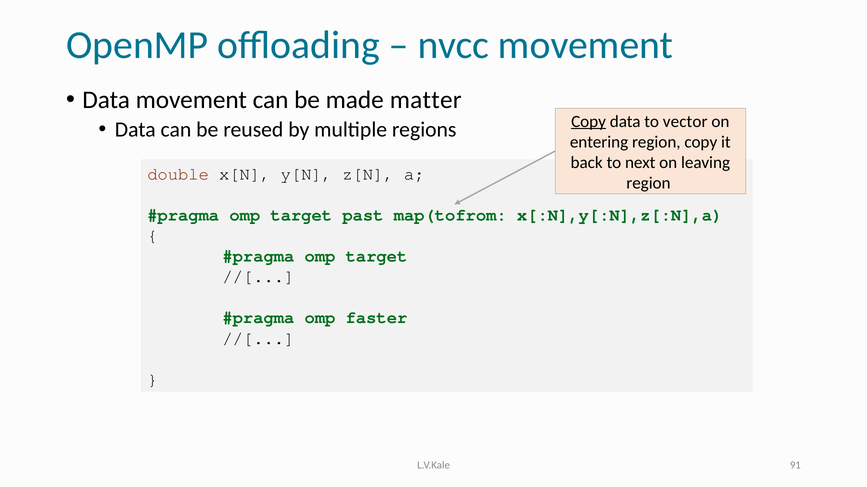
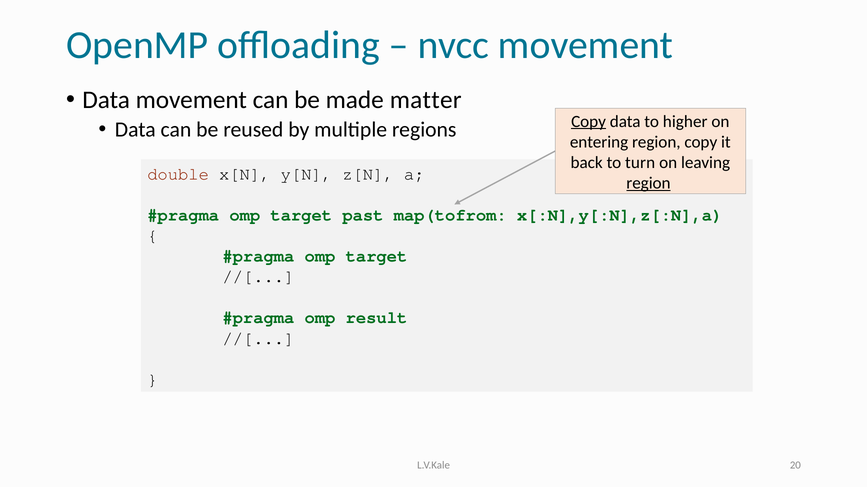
vector: vector -> higher (685, 122)
next: next -> turn (640, 163)
region underline: none -> present (648, 183)
faster: faster -> result (377, 318)
91: 91 -> 20 (795, 466)
